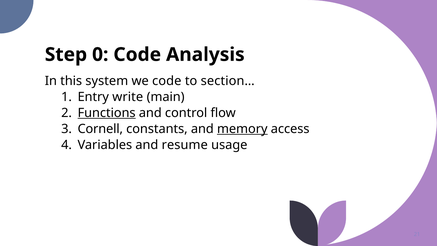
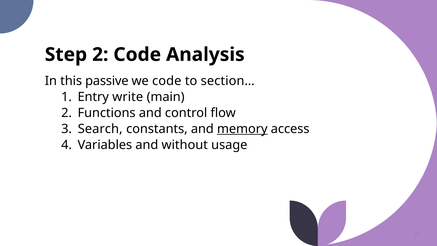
Step 0: 0 -> 2 (100, 55)
system: system -> passive (107, 81)
Functions underline: present -> none (107, 113)
Cornell: Cornell -> Search (100, 129)
resume: resume -> without (185, 145)
